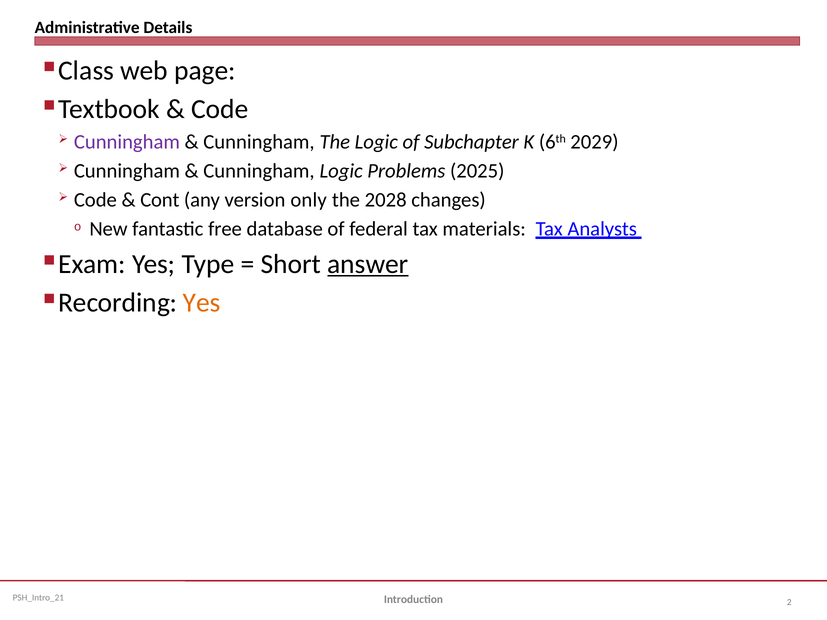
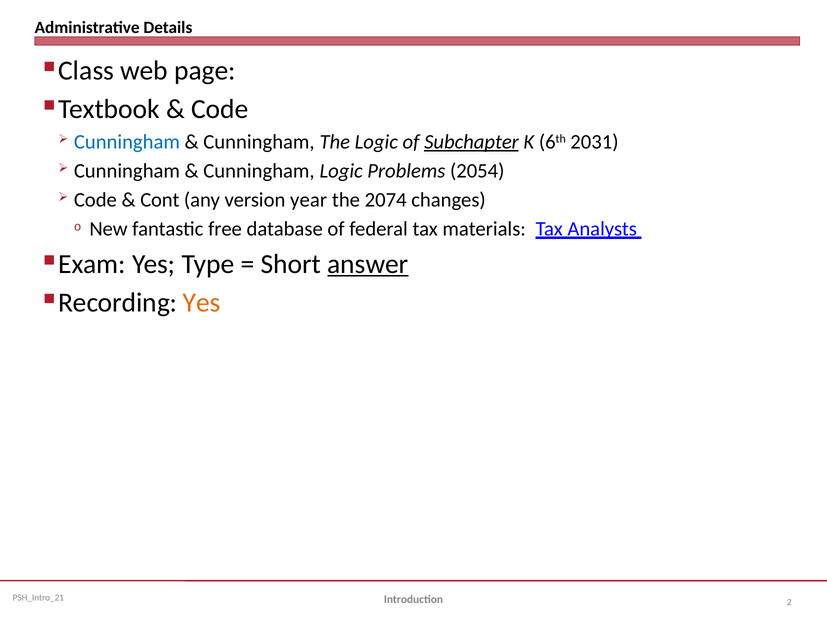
Cunningham colour: purple -> blue (127, 142)
Subchapter underline: none -> present (471, 142)
2029: 2029 -> 2031 (594, 142)
2025: 2025 -> 2054 (477, 171)
only: only -> year (309, 200)
2028: 2028 -> 2074 (386, 200)
